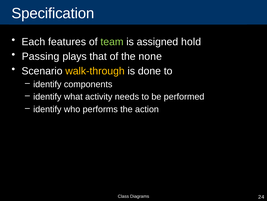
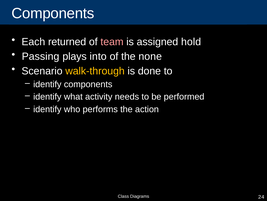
Specification: Specification -> Components (53, 13)
features: features -> returned (67, 42)
team colour: light green -> pink (112, 42)
that: that -> into (98, 56)
